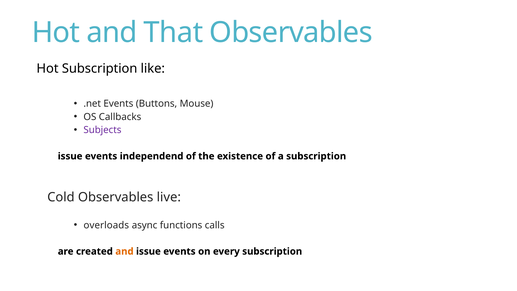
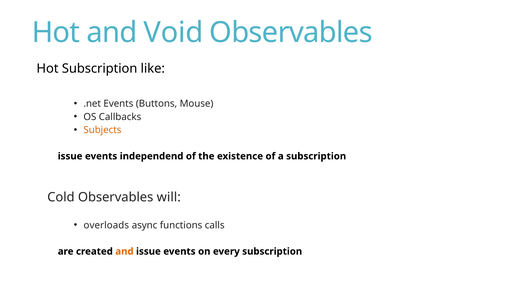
That: That -> Void (173, 33)
Subjects colour: purple -> orange (102, 130)
live: live -> will (169, 197)
